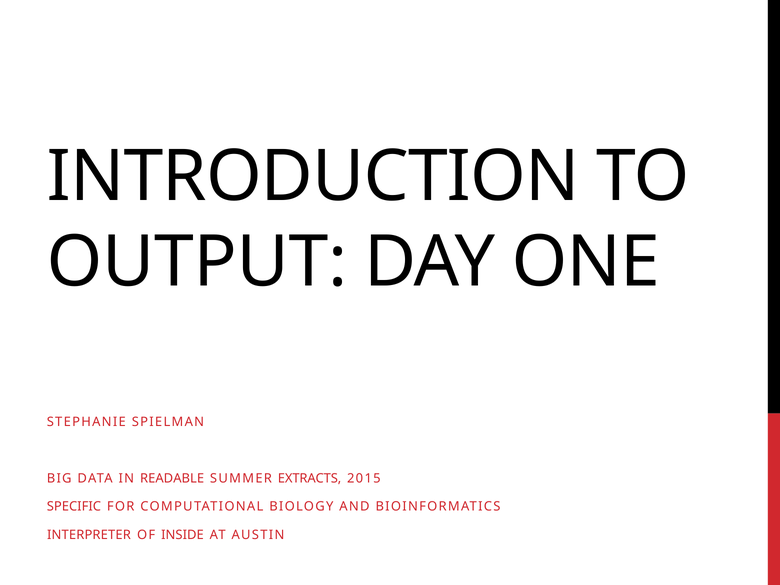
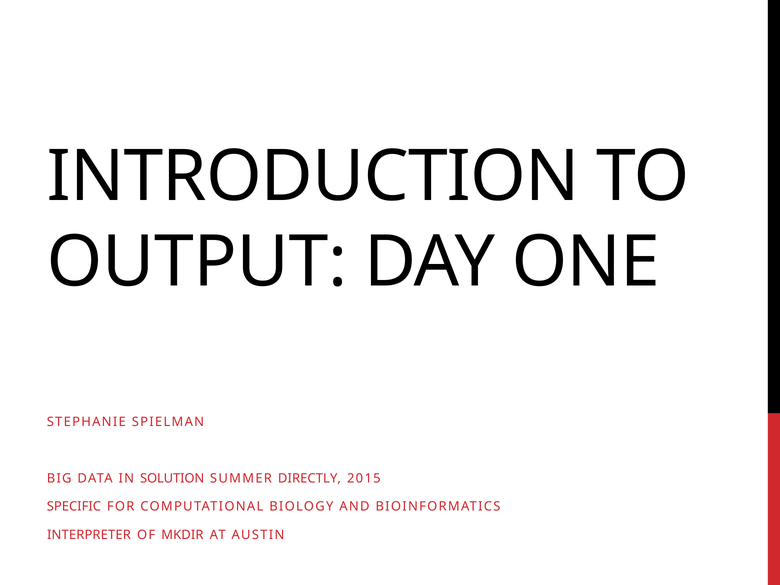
READABLE: READABLE -> SOLUTION (172, 478)
EXTRACTS: EXTRACTS -> DIRECTLY (309, 478)
INSIDE: INSIDE -> MKDIR (182, 535)
